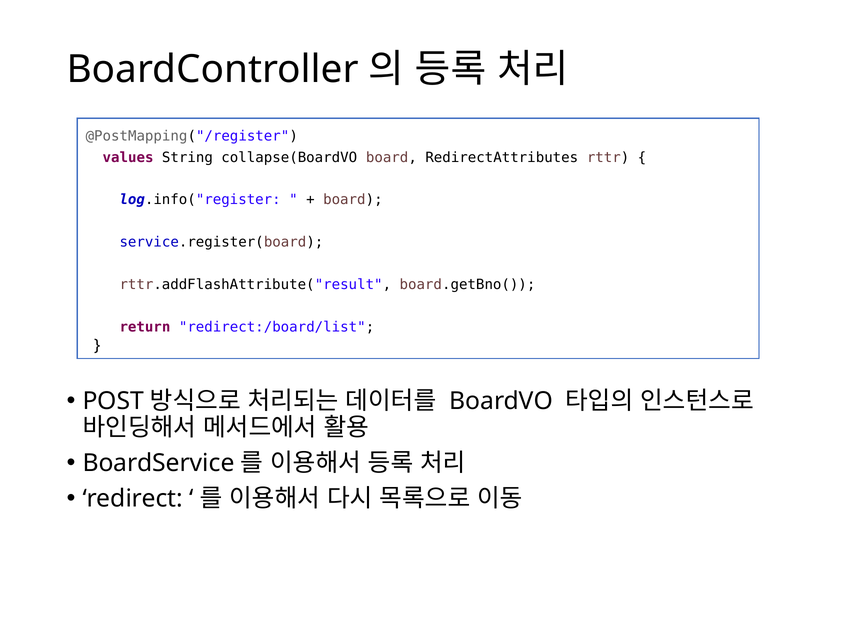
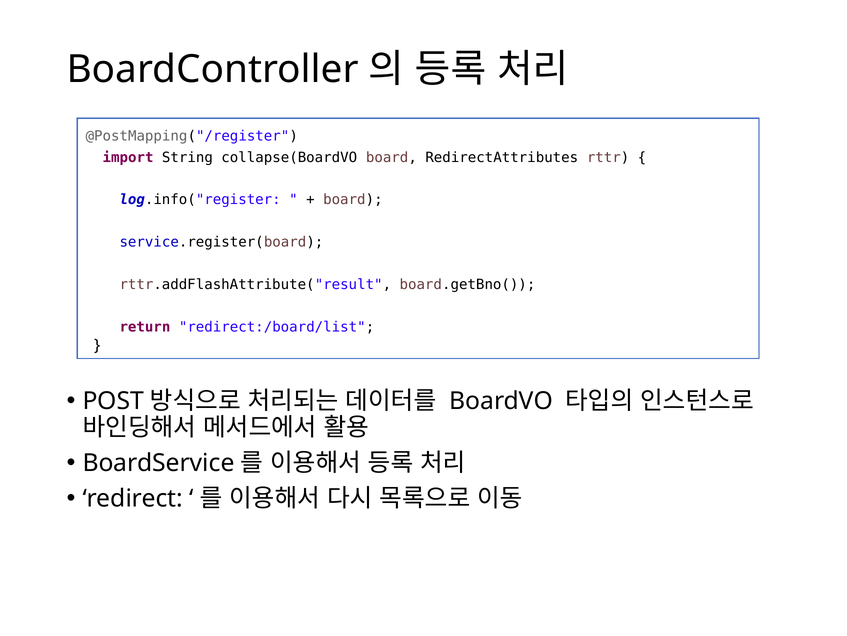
values: values -> import (128, 157)
